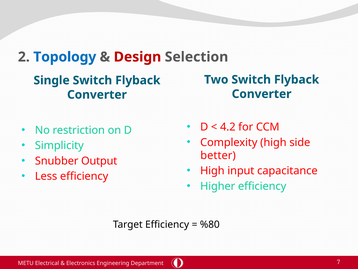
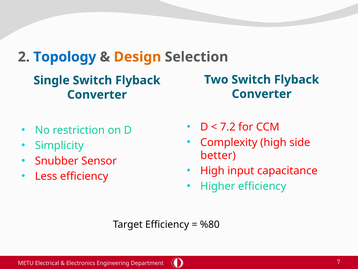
Design colour: red -> orange (137, 57)
4.2: 4.2 -> 7.2 (228, 127)
Output: Output -> Sensor (99, 161)
